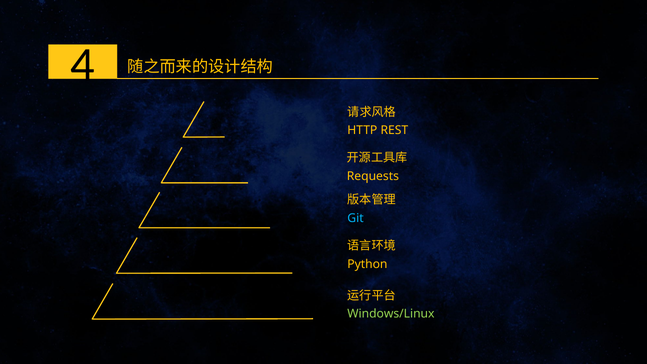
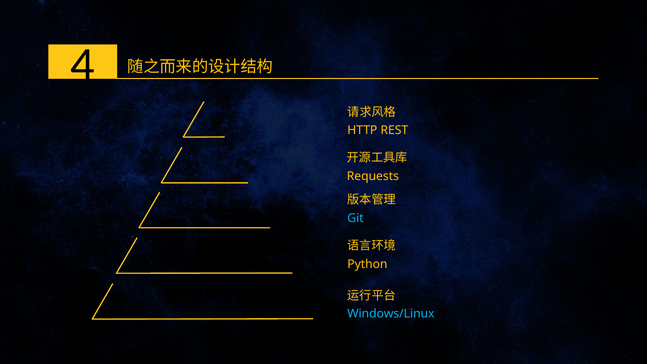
Windows/Linux colour: light green -> light blue (391, 314)
